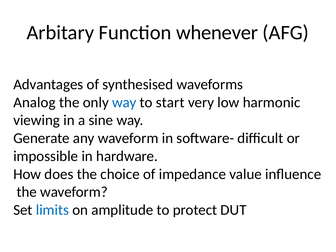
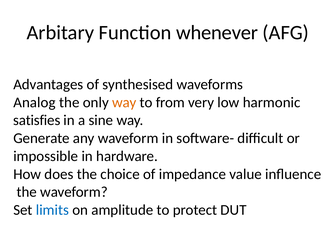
way colour: blue -> orange (124, 102)
start: start -> from (170, 102)
viewing: viewing -> satisfies (37, 120)
